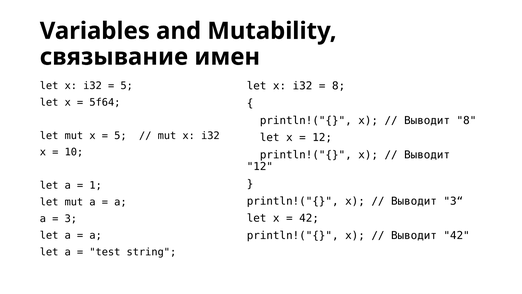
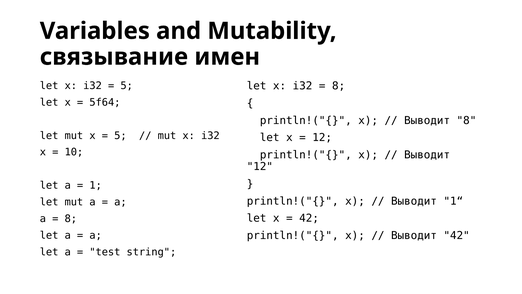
3“: 3“ -> 1“ (453, 201)
3: 3 -> 8 (71, 218)
